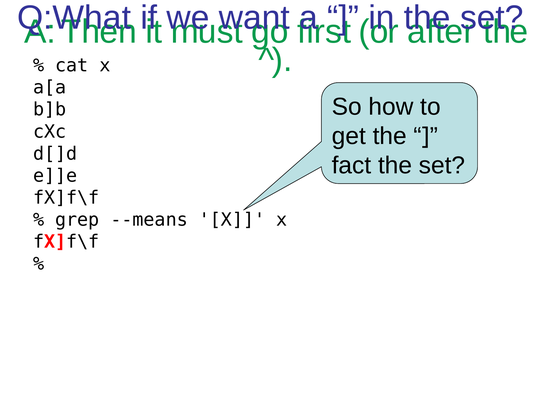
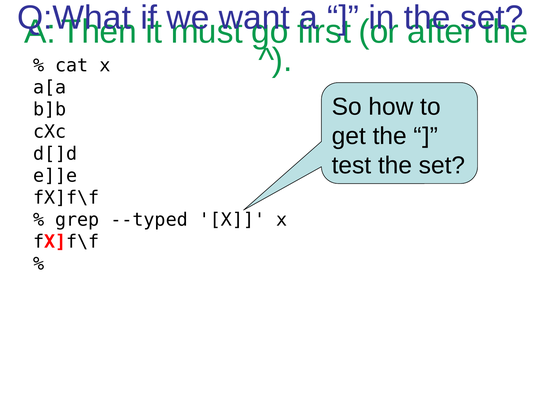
fact: fact -> test (352, 166)
--means: --means -> --typed (149, 220)
